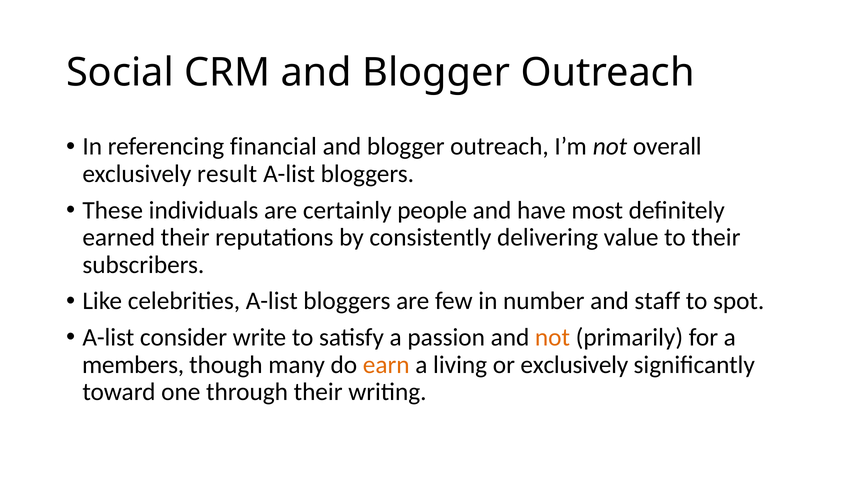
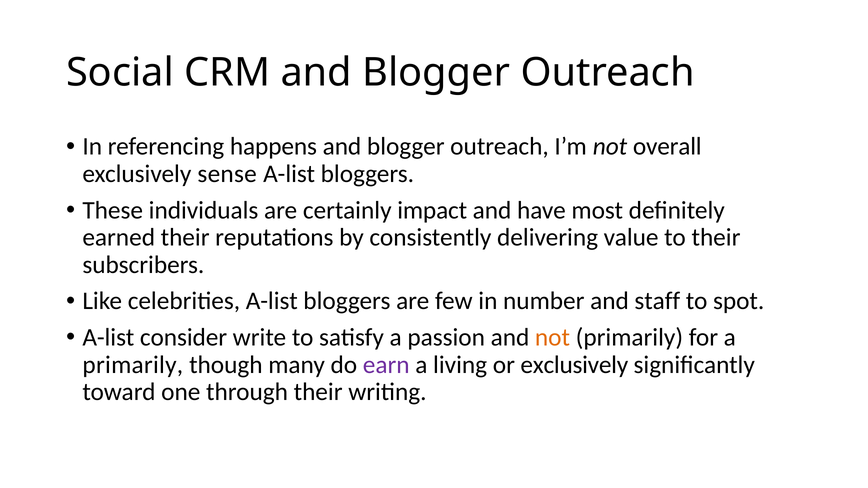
financial: financial -> happens (273, 147)
result: result -> sense (227, 174)
people: people -> impact (432, 210)
members: members -> primarily (133, 365)
earn colour: orange -> purple (386, 365)
